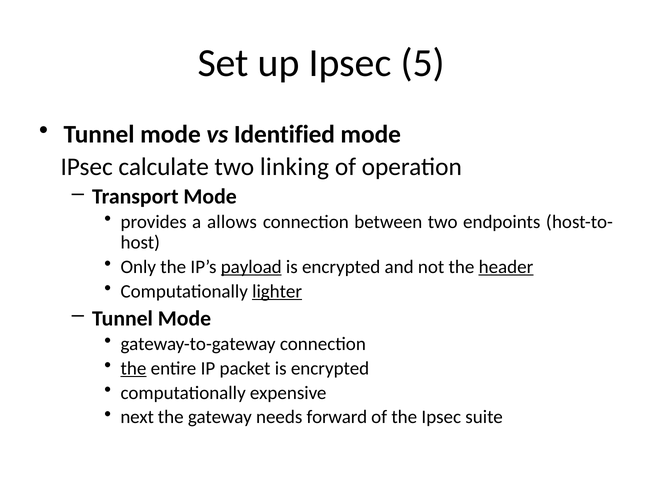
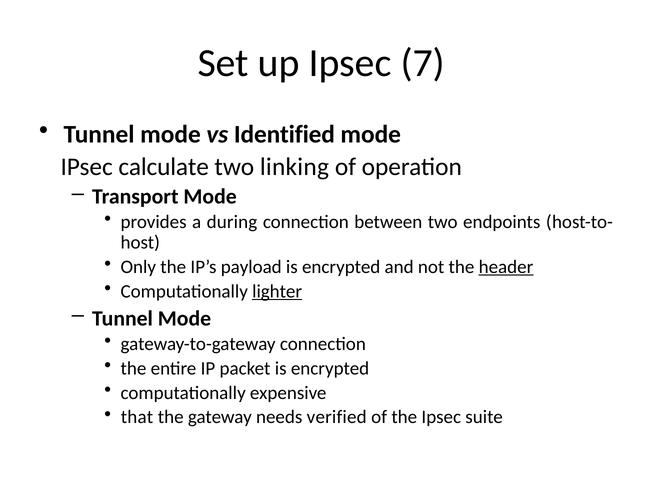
5: 5 -> 7 (423, 63)
allows: allows -> during (232, 222)
payload underline: present -> none (251, 267)
the underline: present -> none (134, 368)
next: next -> that (137, 417)
forward: forward -> verified (337, 417)
